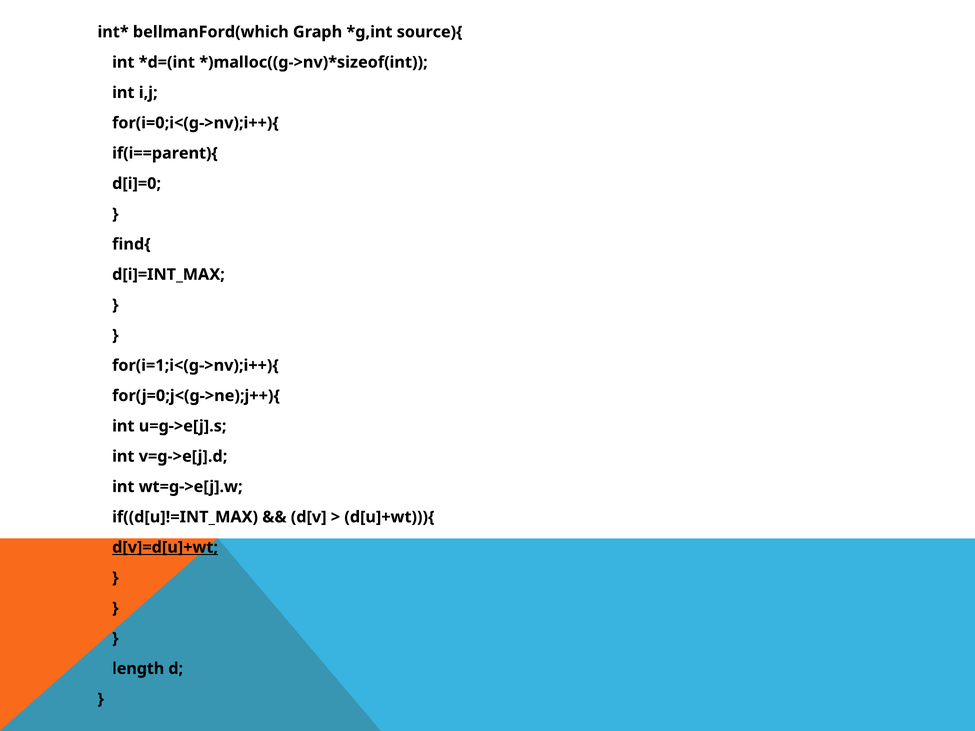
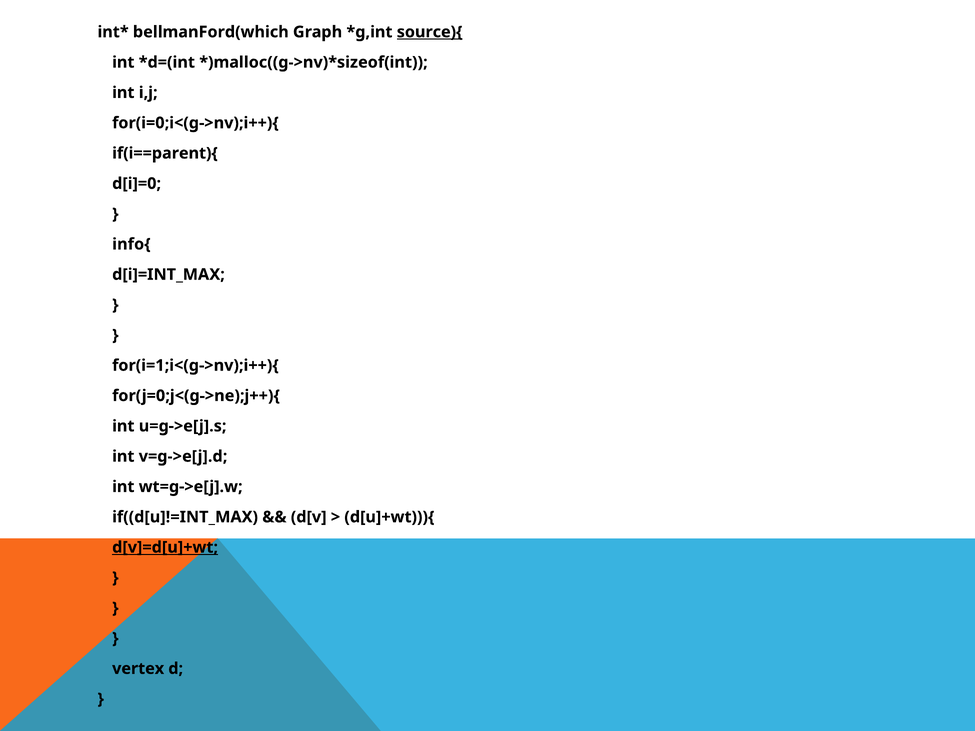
source){ underline: none -> present (430, 32)
find{: find{ -> info{ (131, 244)
length: length -> vertex (138, 669)
